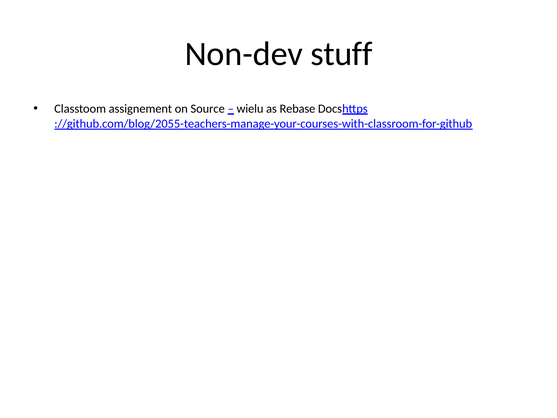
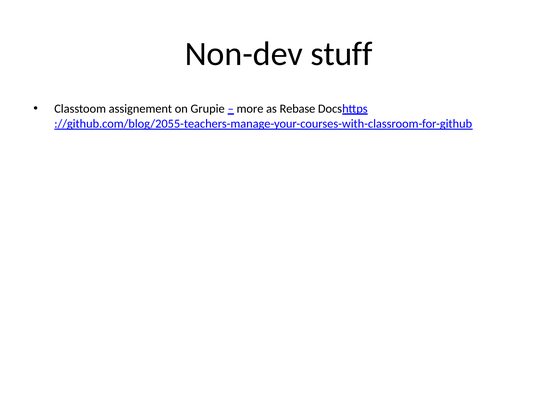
Source: Source -> Grupie (208, 109)
wielu: wielu -> more (250, 109)
